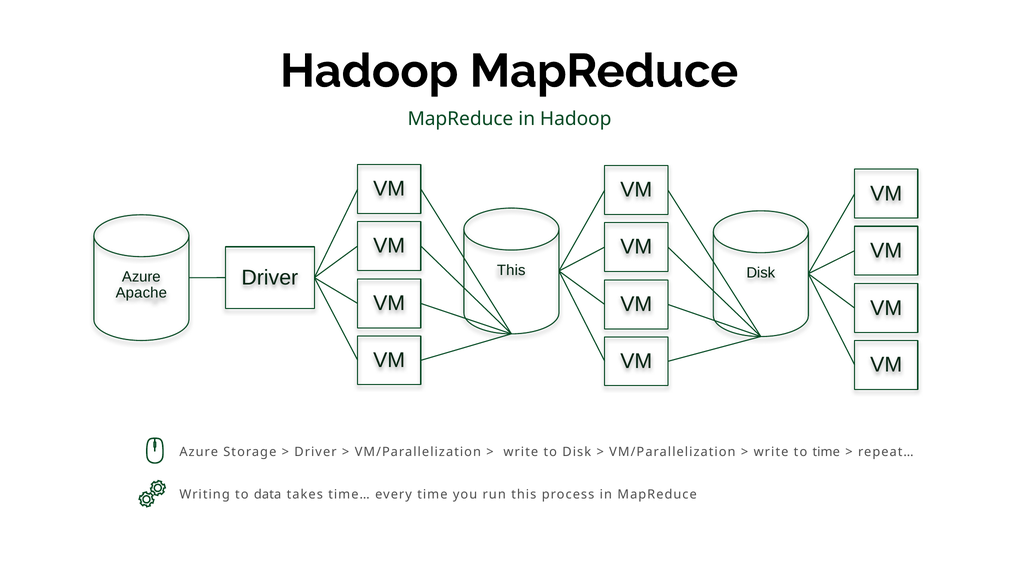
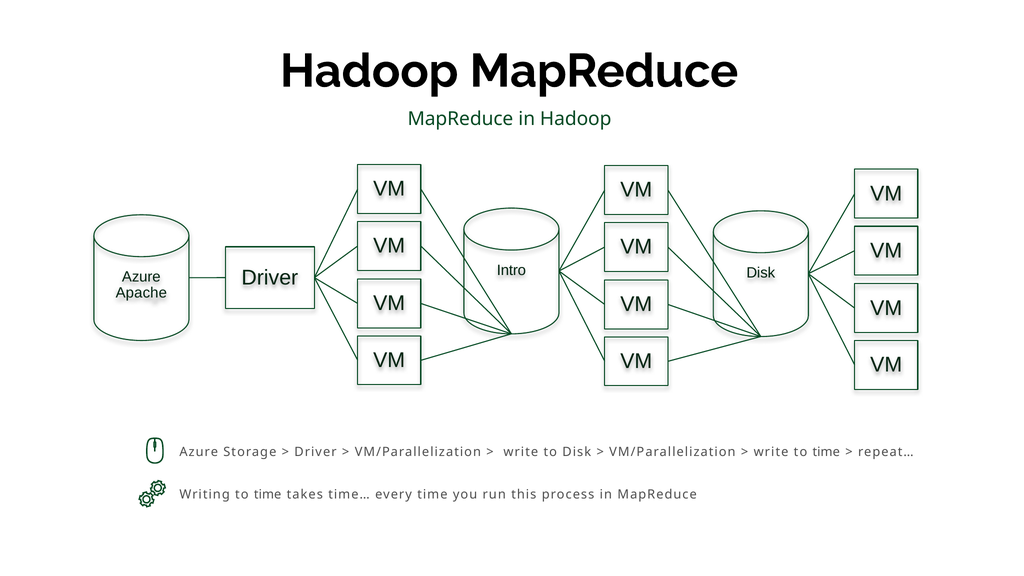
This: This -> Intro (511, 270)
Writing to data: data -> time (268, 494)
